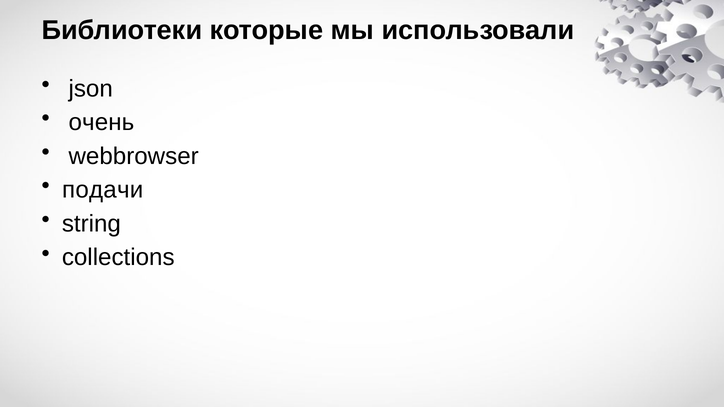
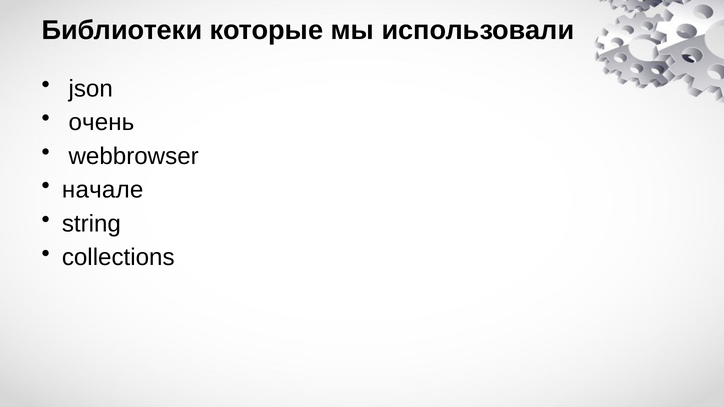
подачи: подачи -> начале (103, 190)
